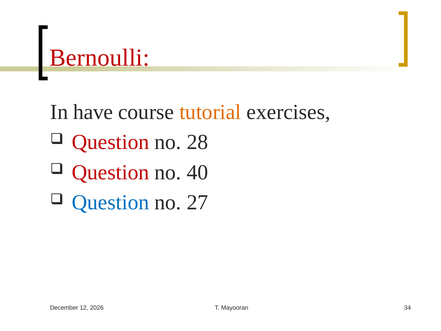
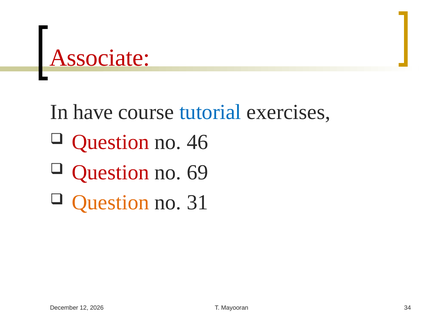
Bernoulli: Bernoulli -> Associate (100, 58)
tutorial colour: orange -> blue (210, 112)
28: 28 -> 46 (197, 142)
40: 40 -> 69 (197, 172)
Question colour: blue -> orange (110, 202)
27: 27 -> 31 (197, 202)
